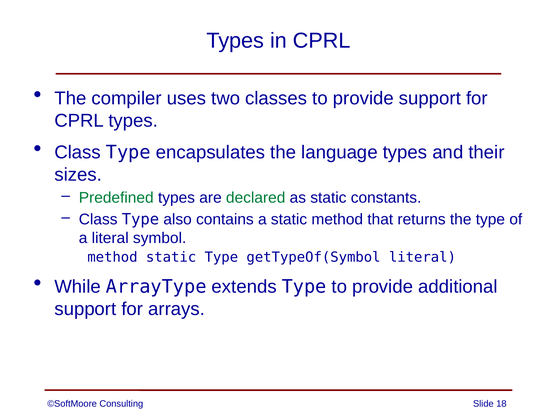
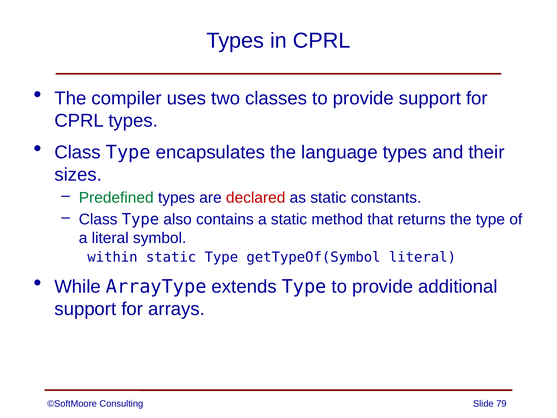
declared colour: green -> red (256, 198)
method: method -> within (112, 257)
18: 18 -> 79 (501, 404)
